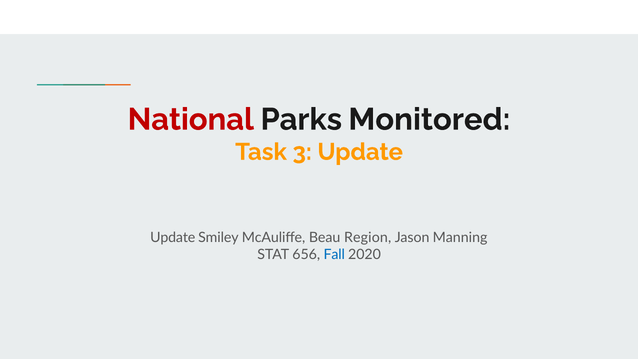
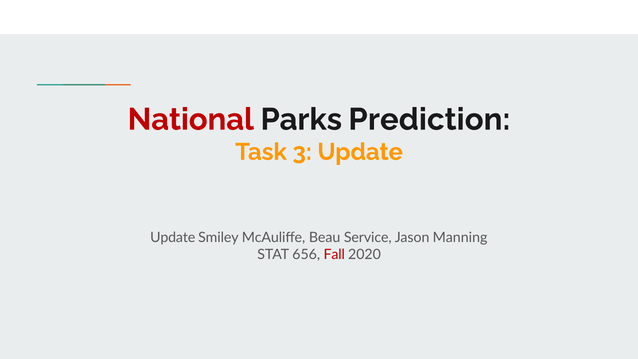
Monitored: Monitored -> Prediction (429, 119)
Region: Region -> Service (368, 237)
Fall colour: blue -> red (334, 254)
